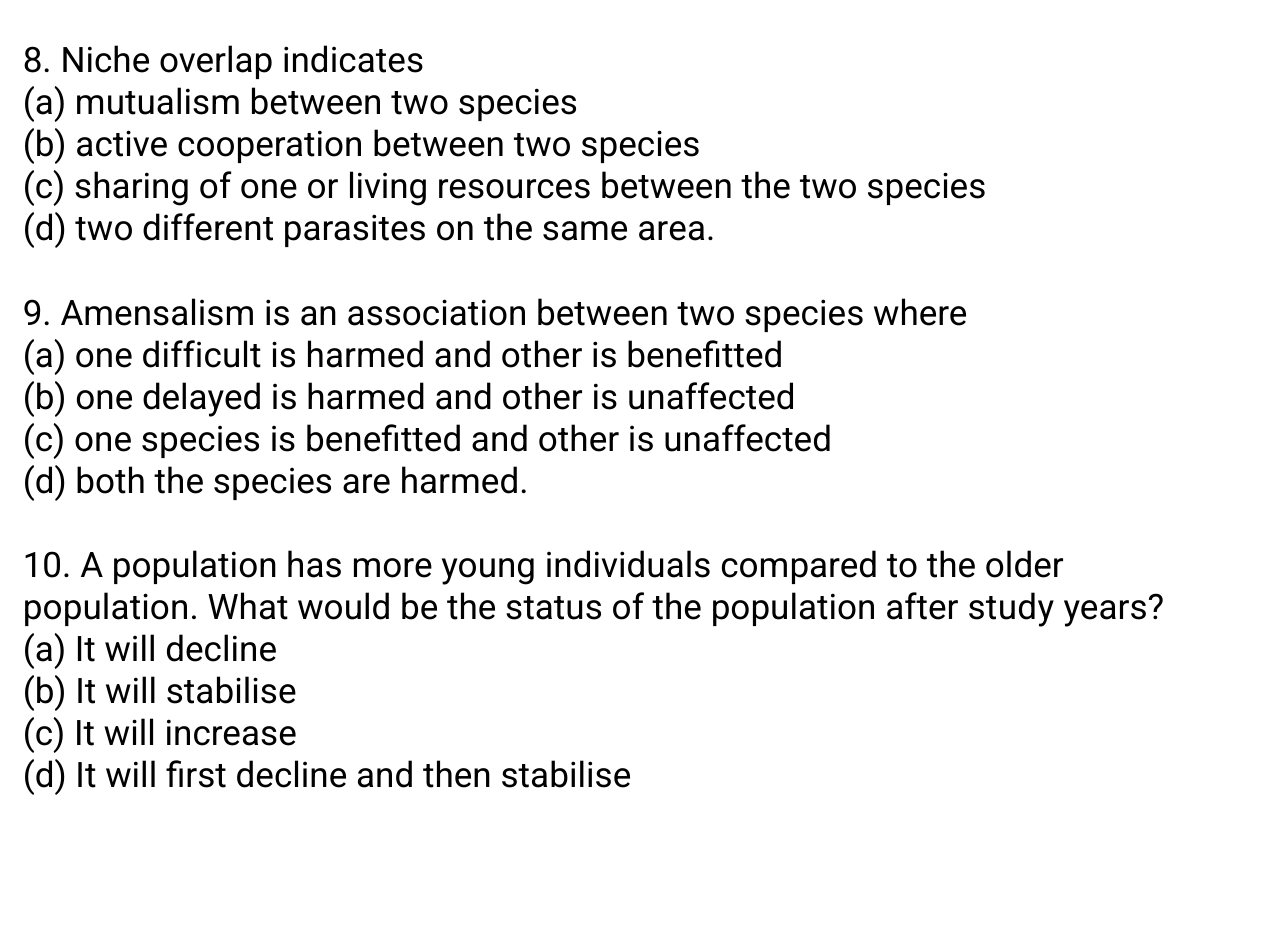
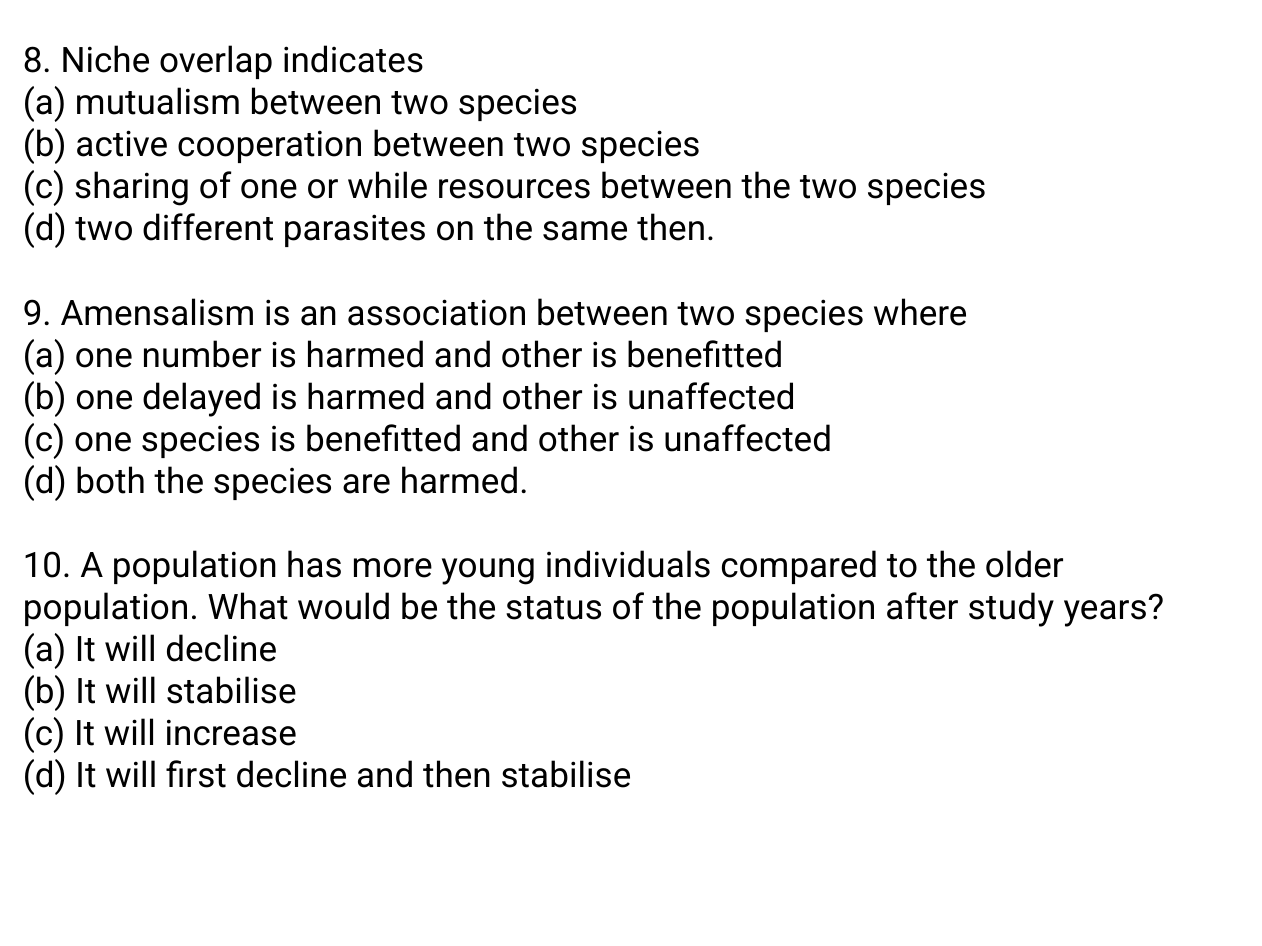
living: living -> while (388, 187)
same area: area -> then (676, 230)
difficult: difficult -> number (202, 356)
